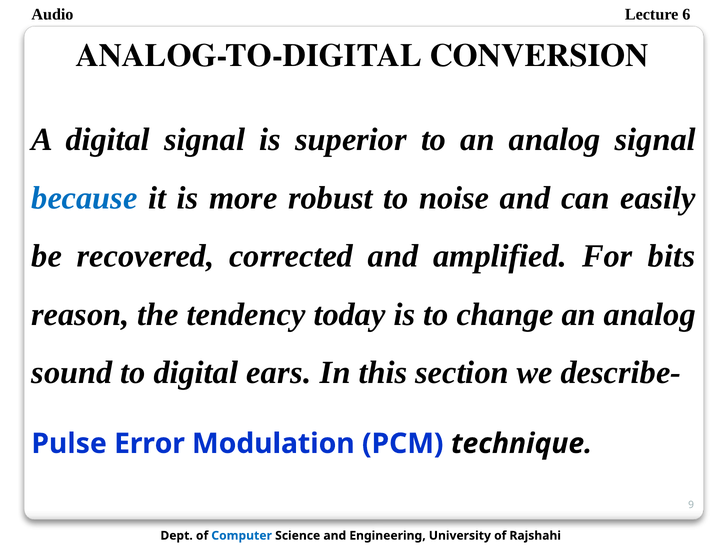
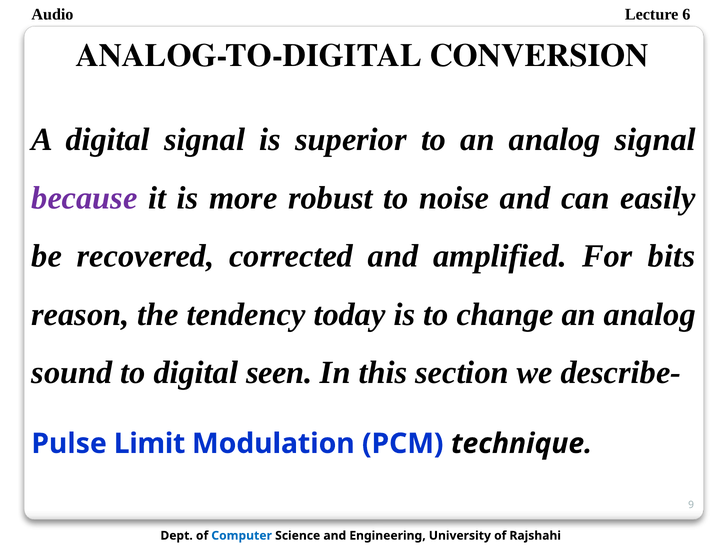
because colour: blue -> purple (84, 198)
ears: ears -> seen (279, 373)
Error: Error -> Limit (150, 444)
